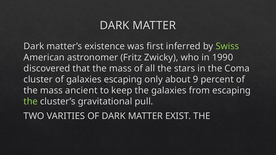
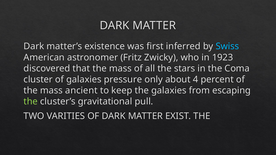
Swiss colour: light green -> light blue (227, 46)
1990: 1990 -> 1923 (223, 57)
galaxies escaping: escaping -> pressure (123, 80)
9: 9 -> 4 (196, 80)
